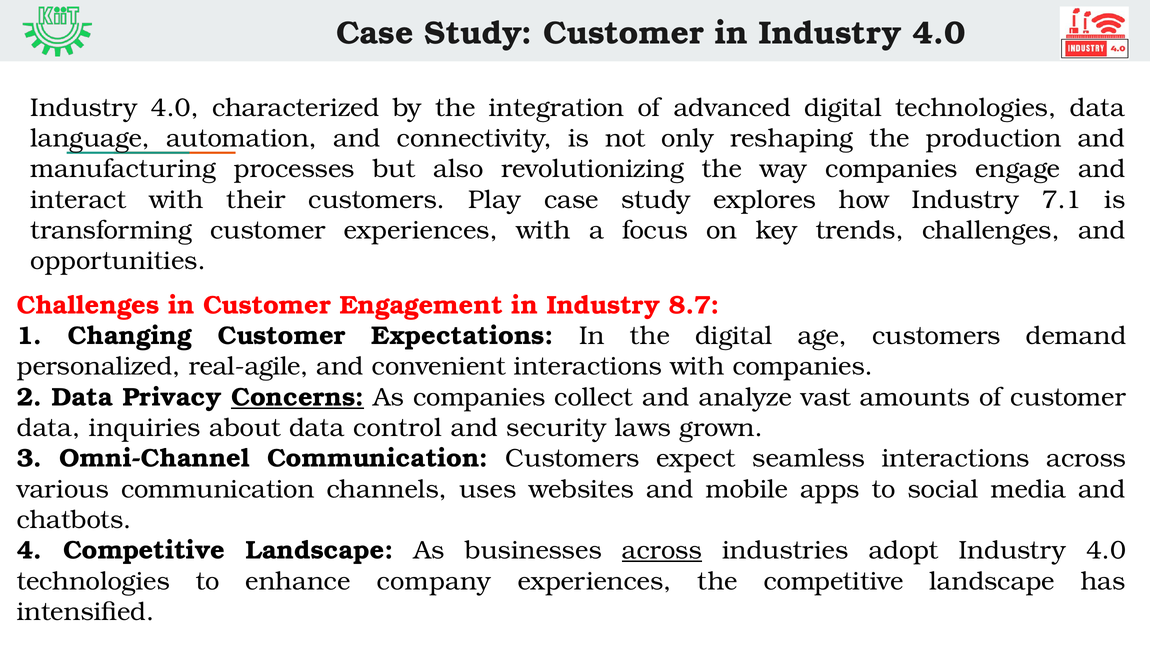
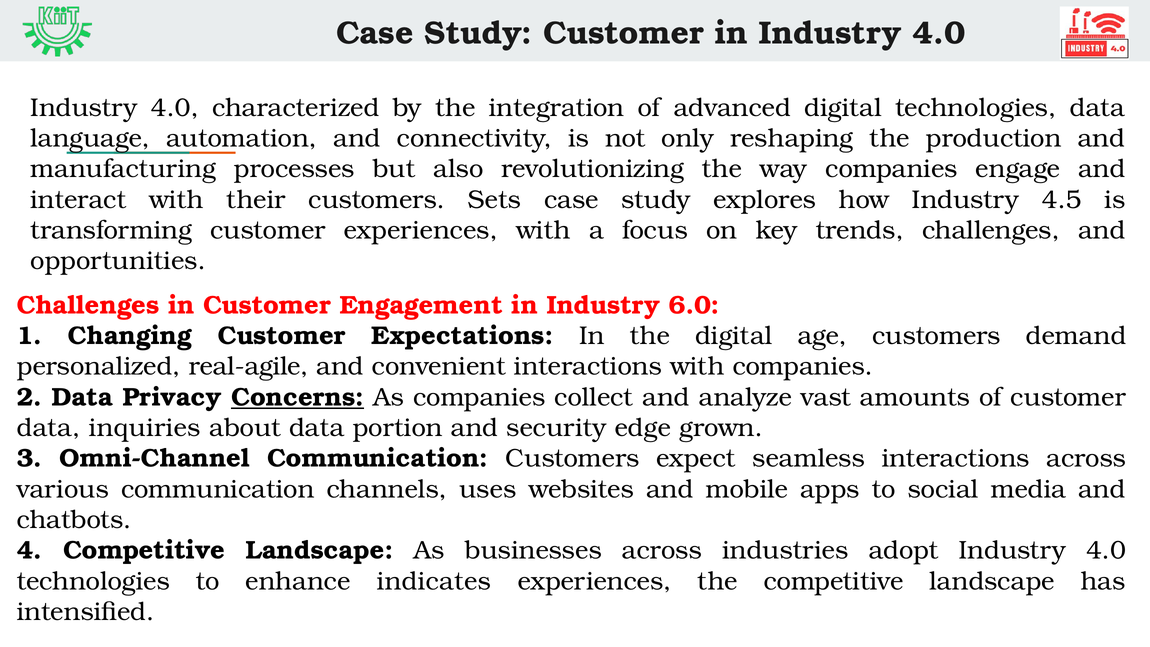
Play: Play -> Sets (495, 200)
7.1: 7.1 -> 4.5 (1062, 200)
8.7: 8.7 -> 6.0 (694, 305)
control: control -> portion (398, 428)
laws: laws -> edge (643, 428)
across underline: present -> none (662, 550)
company: company -> indicates (434, 581)
